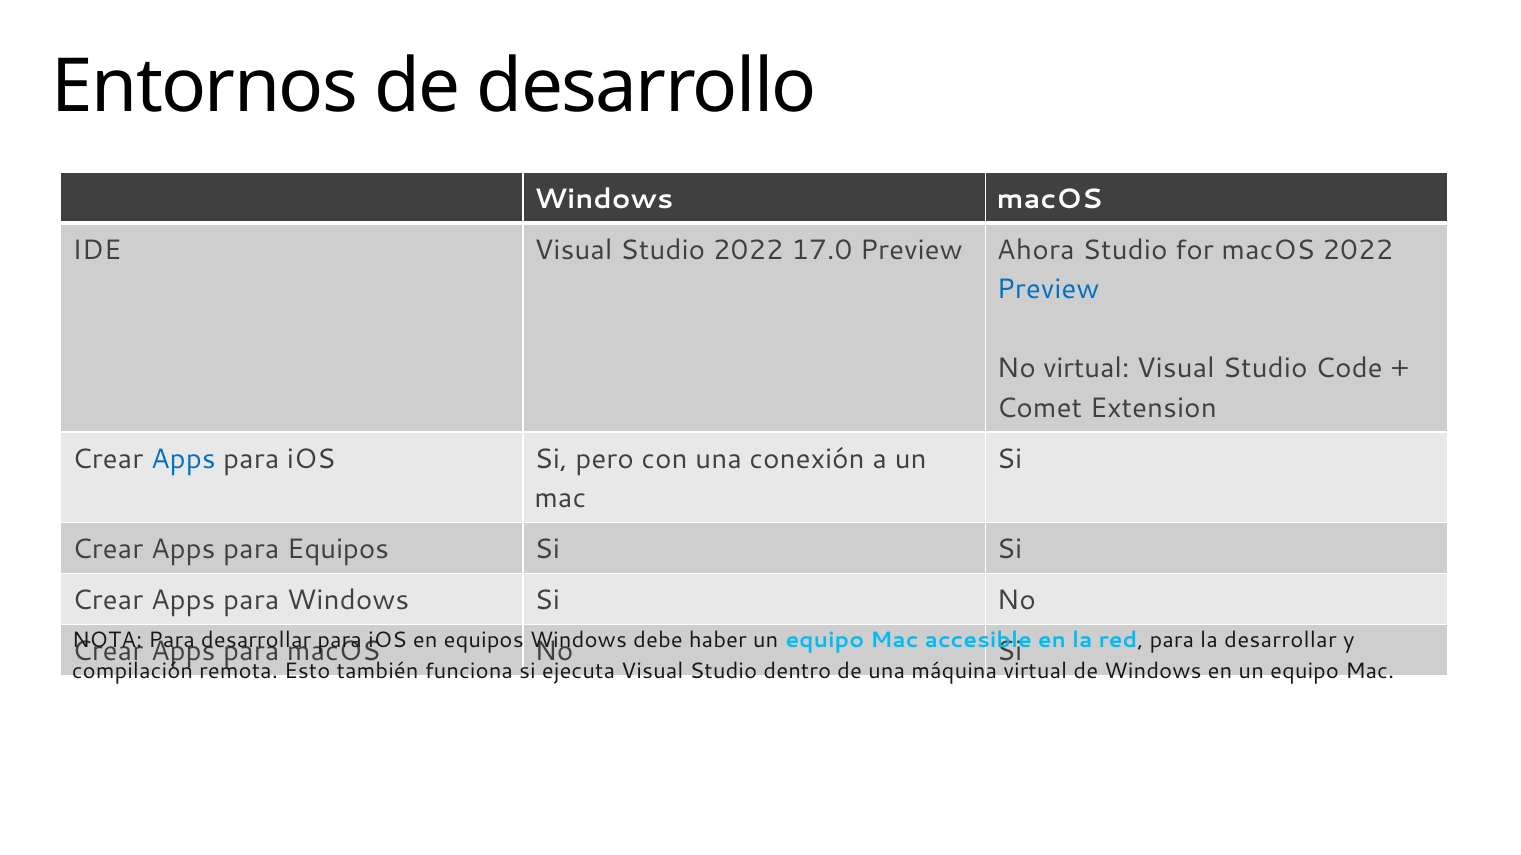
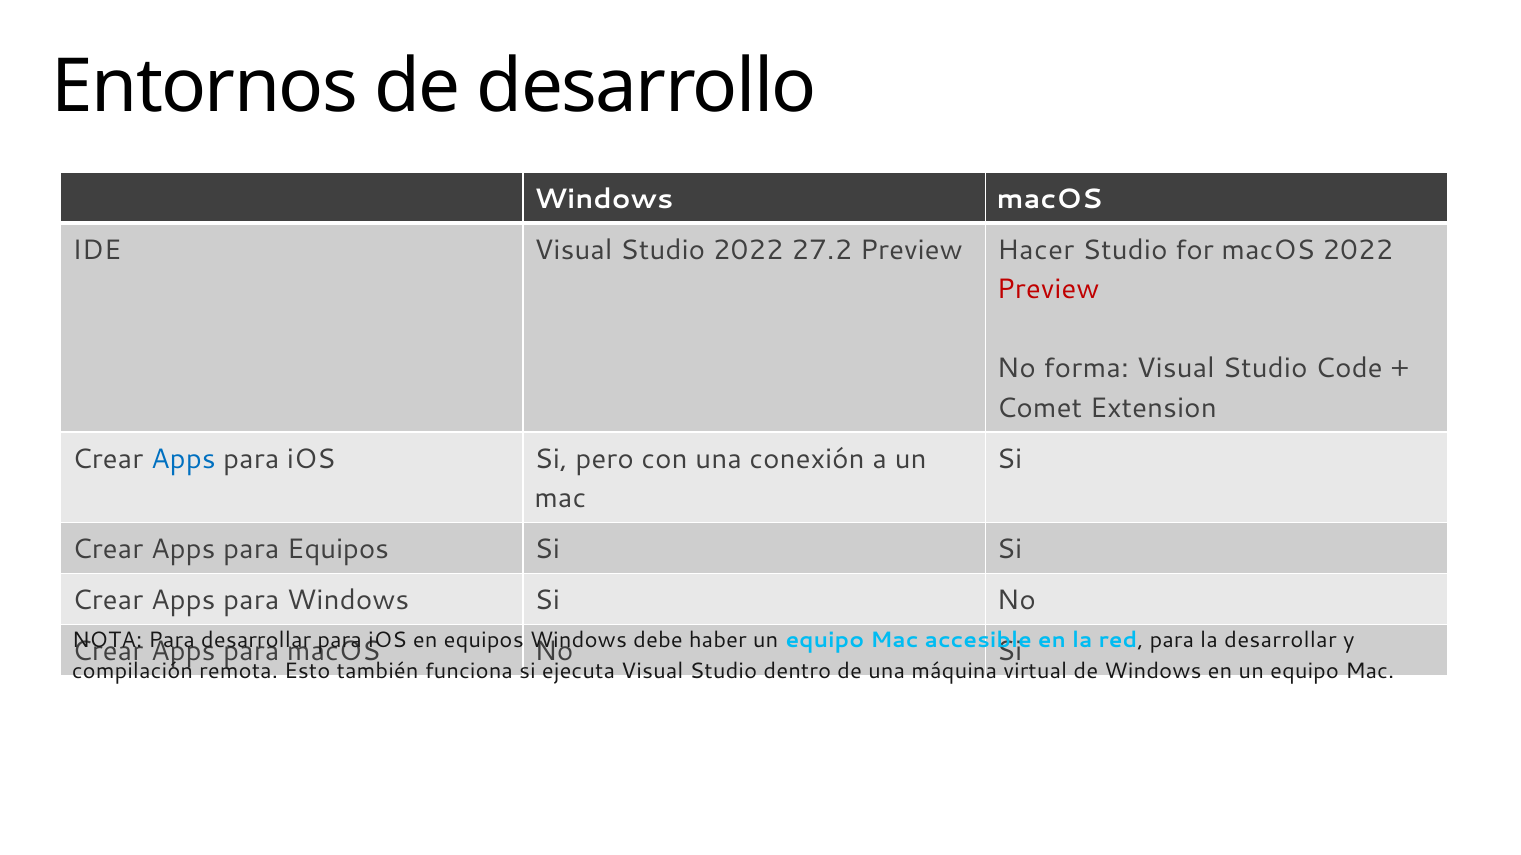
17.0: 17.0 -> 27.2 (822, 250)
Ahora: Ahora -> Hacer (1036, 250)
Preview colour: blue -> red (1048, 290)
No virtual: virtual -> forma (1086, 369)
